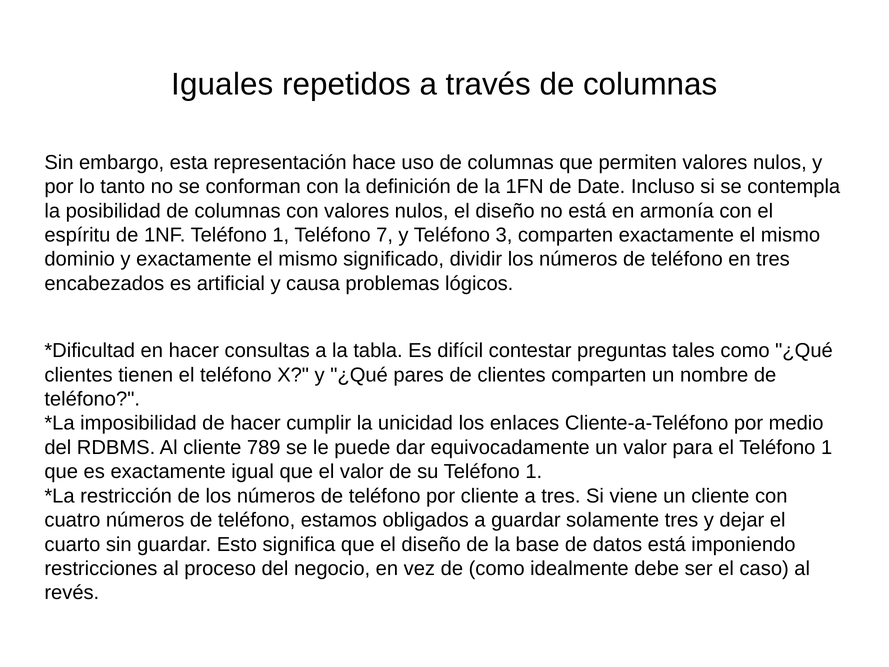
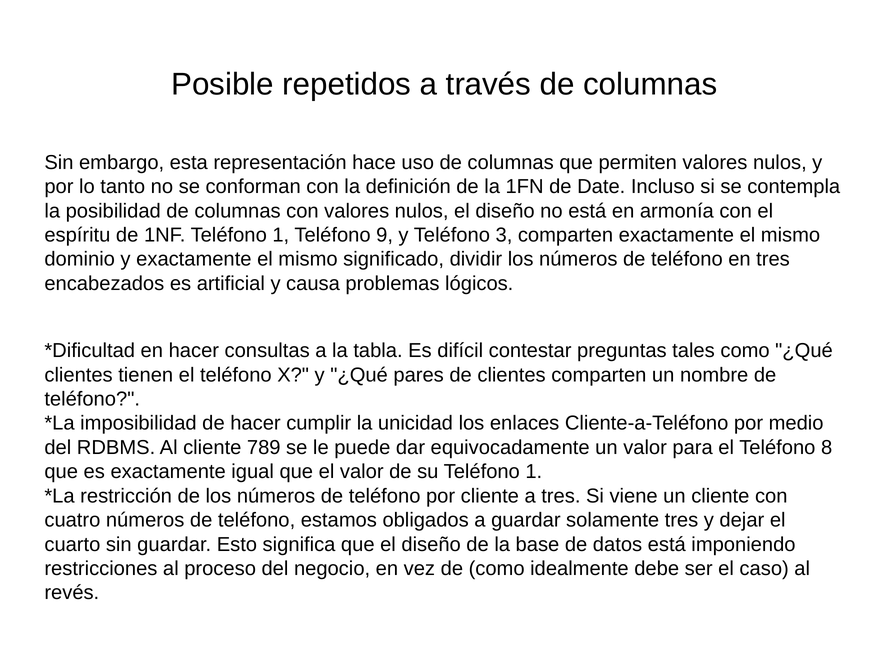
Iguales: Iguales -> Posible (222, 84)
7: 7 -> 9 (385, 235)
el Teléfono 1: 1 -> 8 (827, 447)
